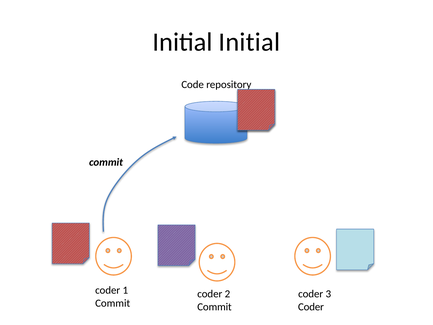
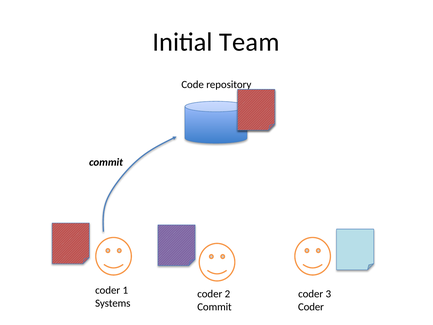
Initial Initial: Initial -> Team (249, 42)
Commit: Commit -> Systems (113, 303)
